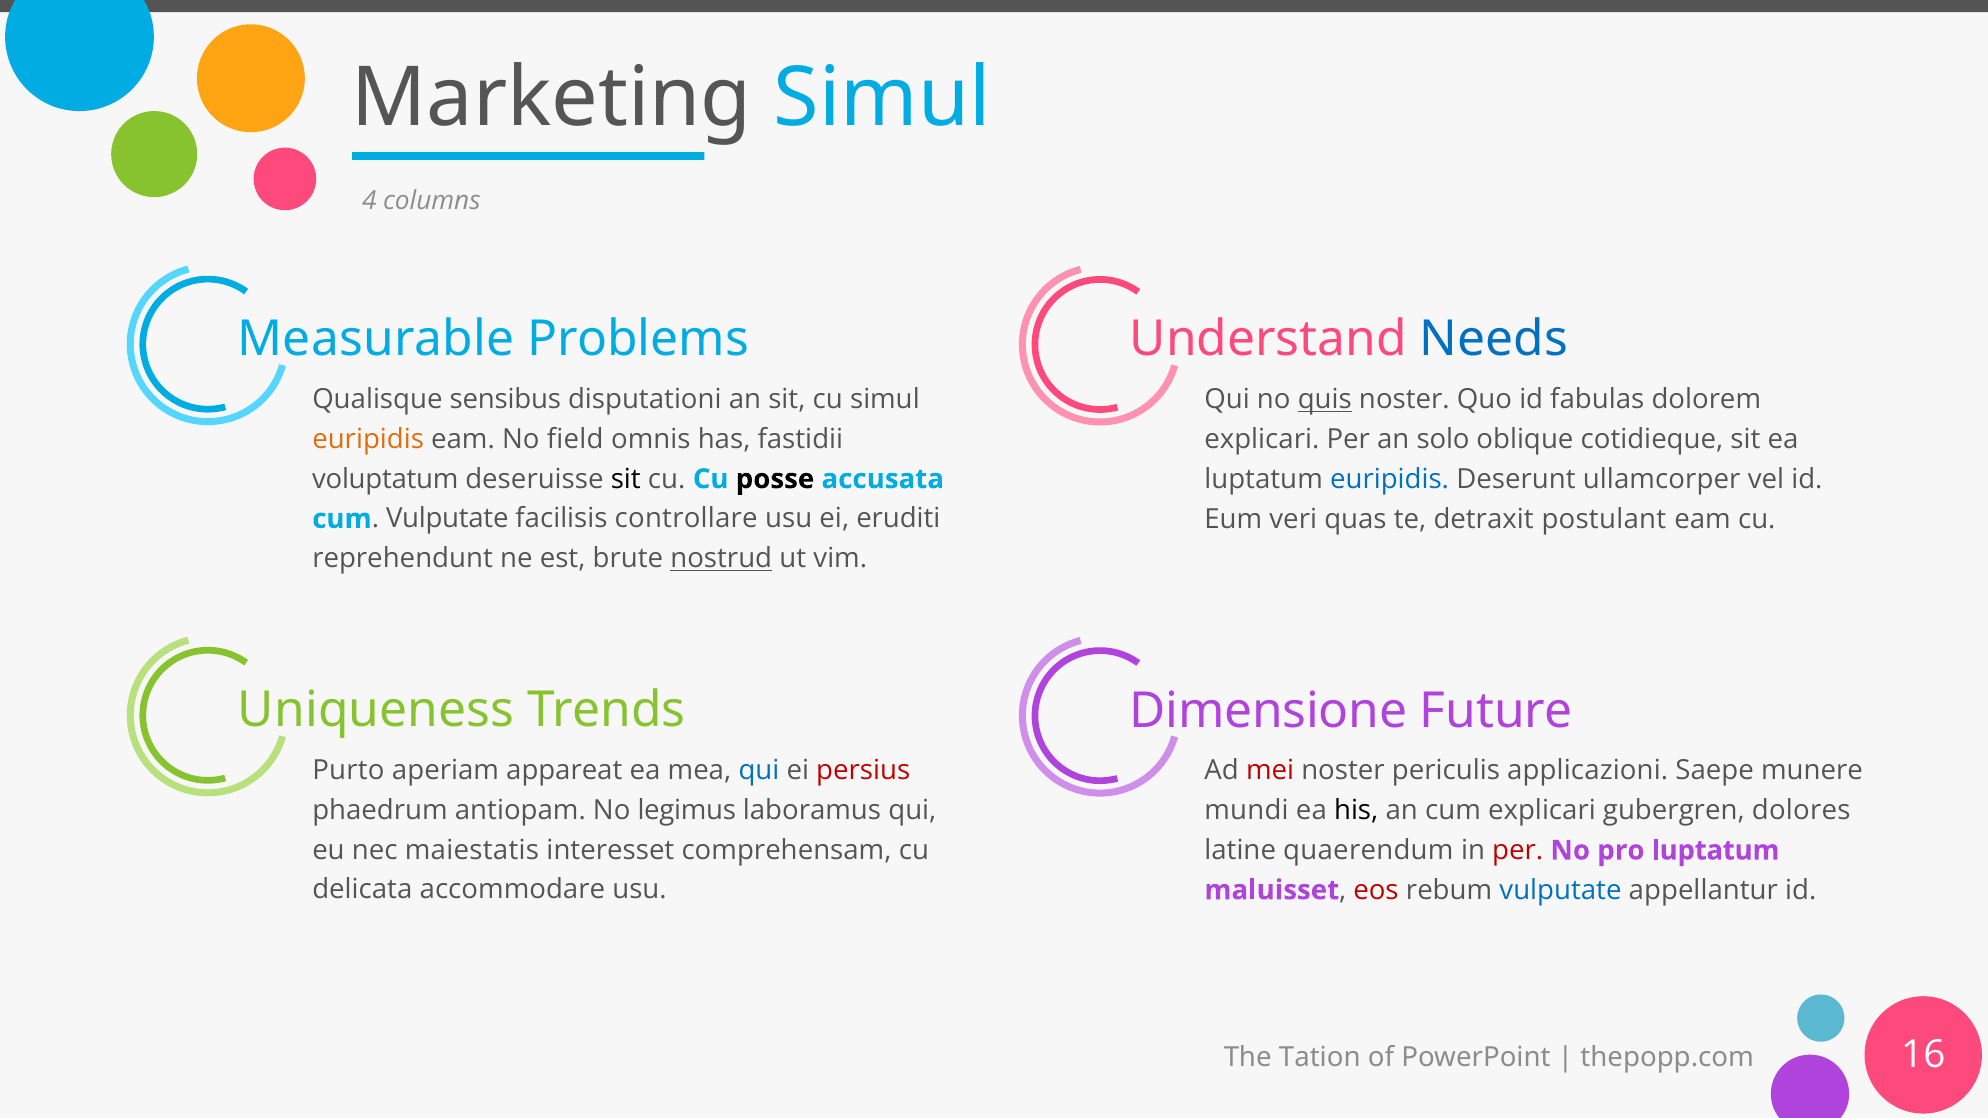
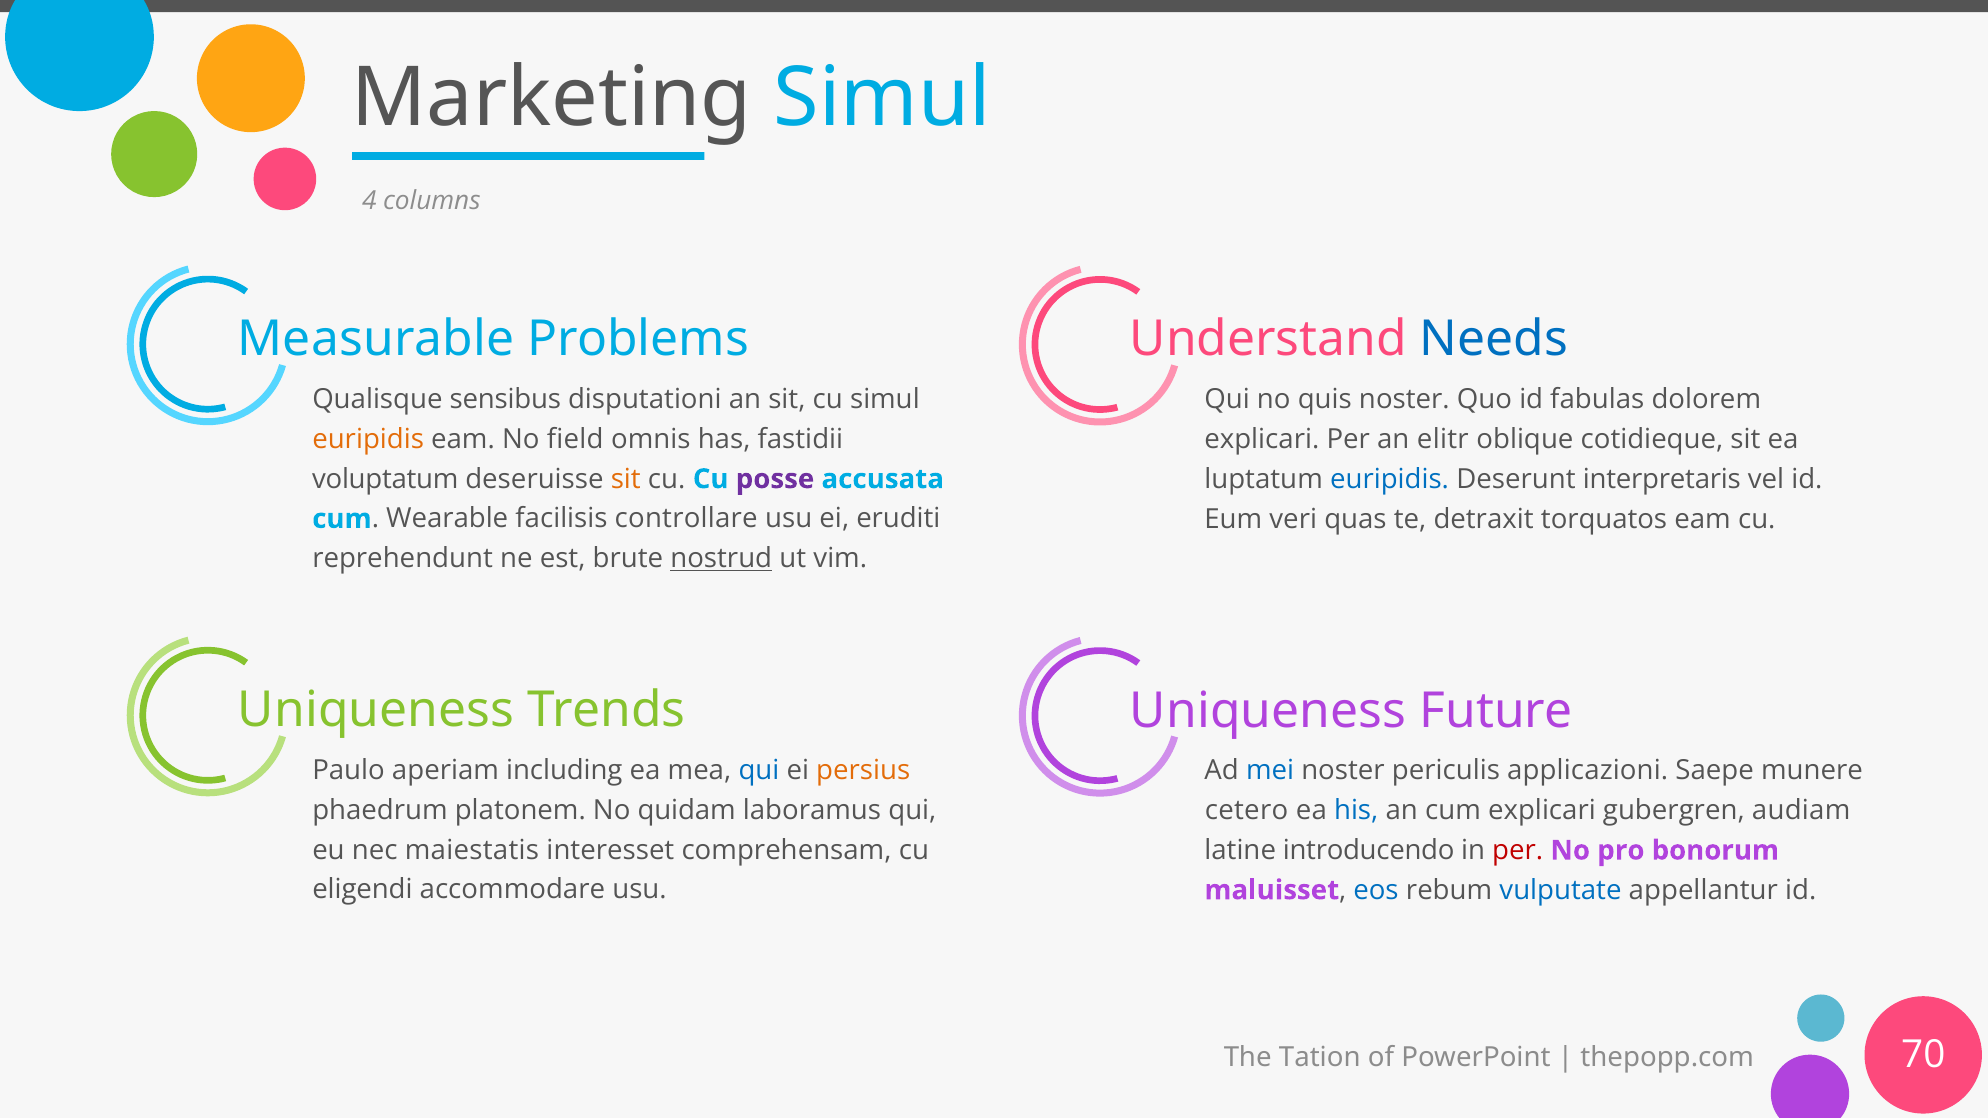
quis underline: present -> none (1325, 400)
solo: solo -> elitr (1443, 440)
sit colour: black -> orange (626, 479)
posse colour: black -> purple (775, 479)
ullamcorper: ullamcorper -> interpretaris (1662, 479)
cum Vulputate: Vulputate -> Wearable (447, 519)
postulant: postulant -> torquatos (1604, 519)
Dimensione: Dimensione -> Uniqueness (1268, 711)
Purto: Purto -> Paulo (349, 771)
appareat: appareat -> including (564, 771)
persius colour: red -> orange (863, 771)
mei colour: red -> blue (1270, 771)
antiopam: antiopam -> platonem (520, 811)
legimus: legimus -> quidam (687, 811)
mundi: mundi -> cetero (1246, 811)
his colour: black -> blue (1356, 811)
dolores: dolores -> audiam (1801, 811)
quaerendum: quaerendum -> introducendo (1369, 851)
pro luptatum: luptatum -> bonorum (1715, 851)
eos colour: red -> blue (1376, 890)
delicata: delicata -> eligendi (362, 890)
16: 16 -> 70 (1923, 1055)
